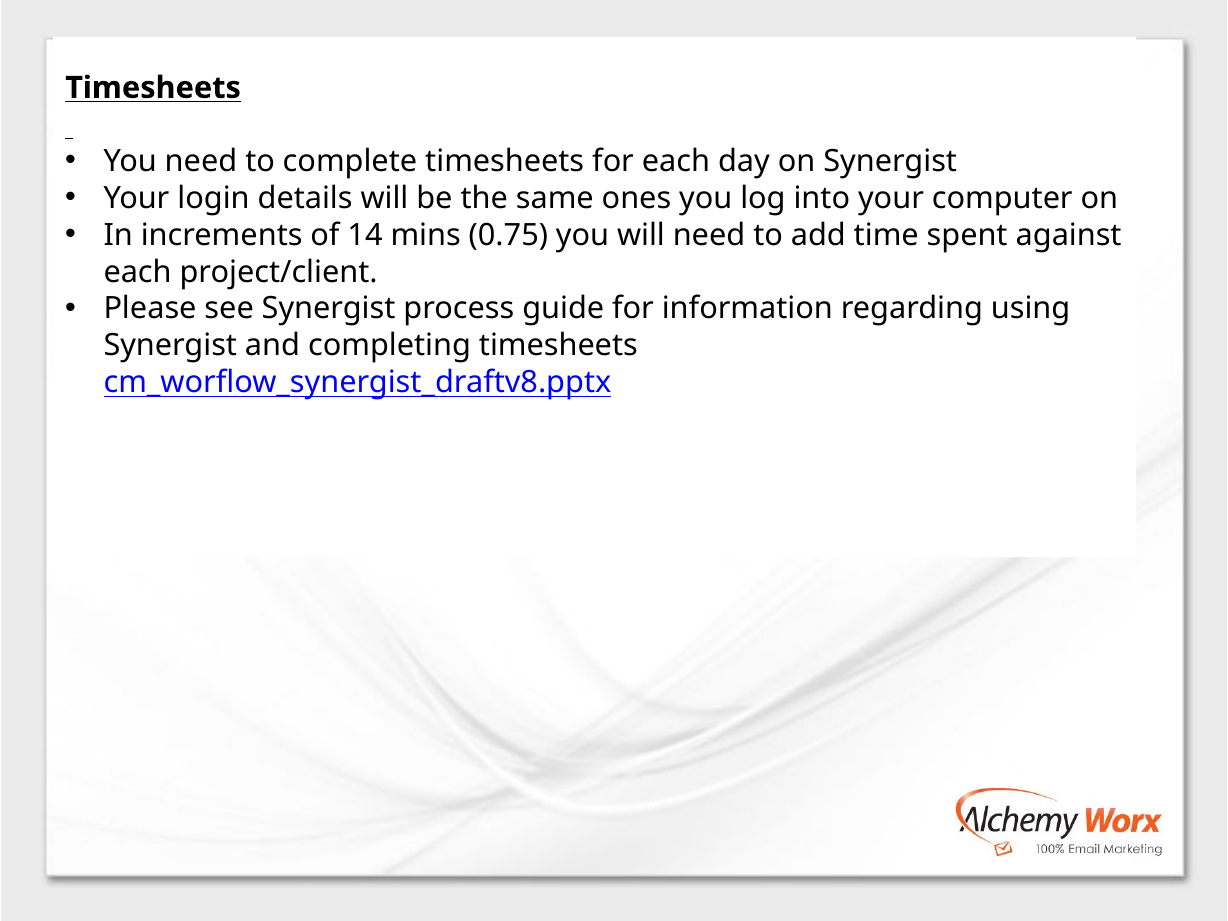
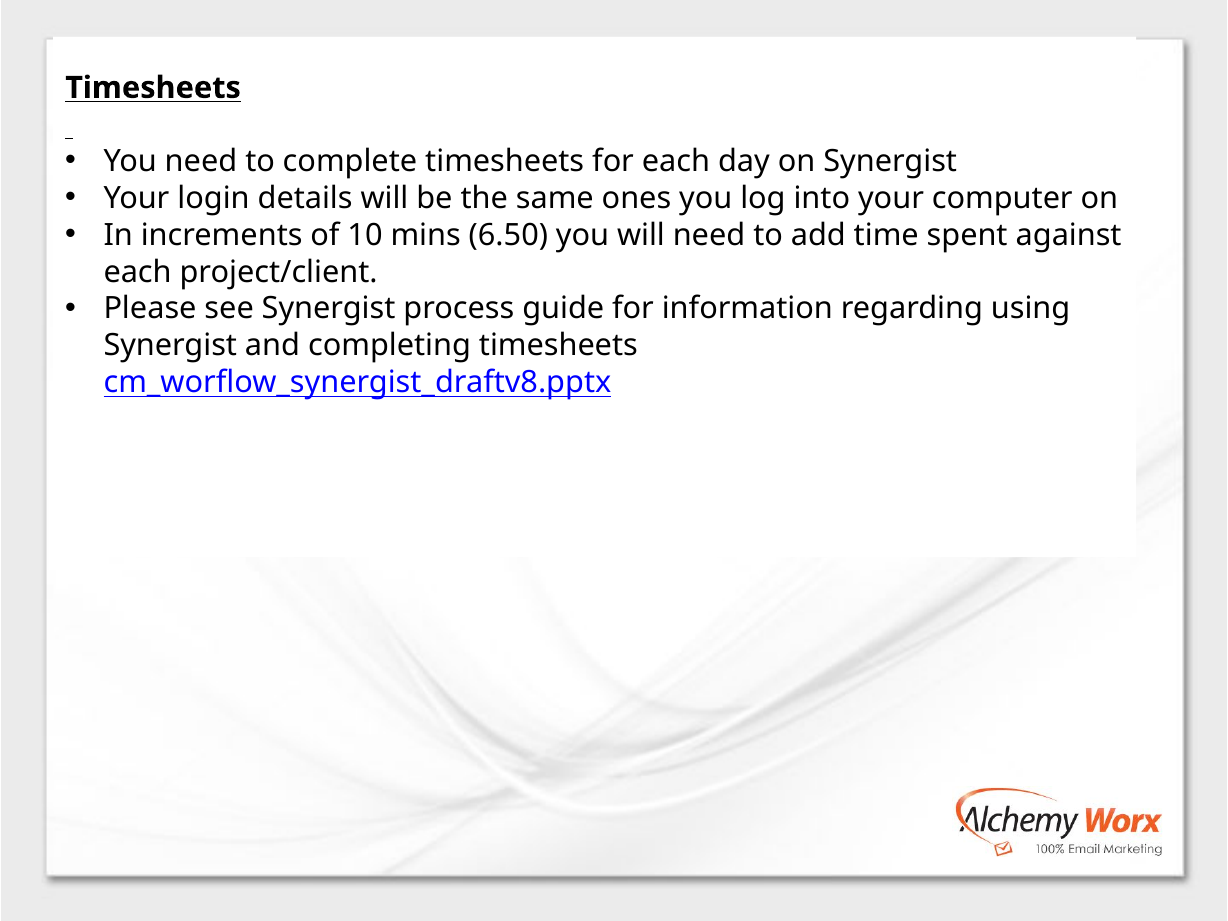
14: 14 -> 10 (365, 235)
0.75: 0.75 -> 6.50 (508, 235)
